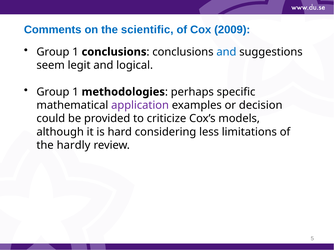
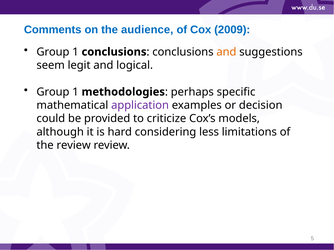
scientific: scientific -> audience (147, 30)
and colour: blue -> orange (226, 52)
the hardly: hardly -> review (74, 146)
